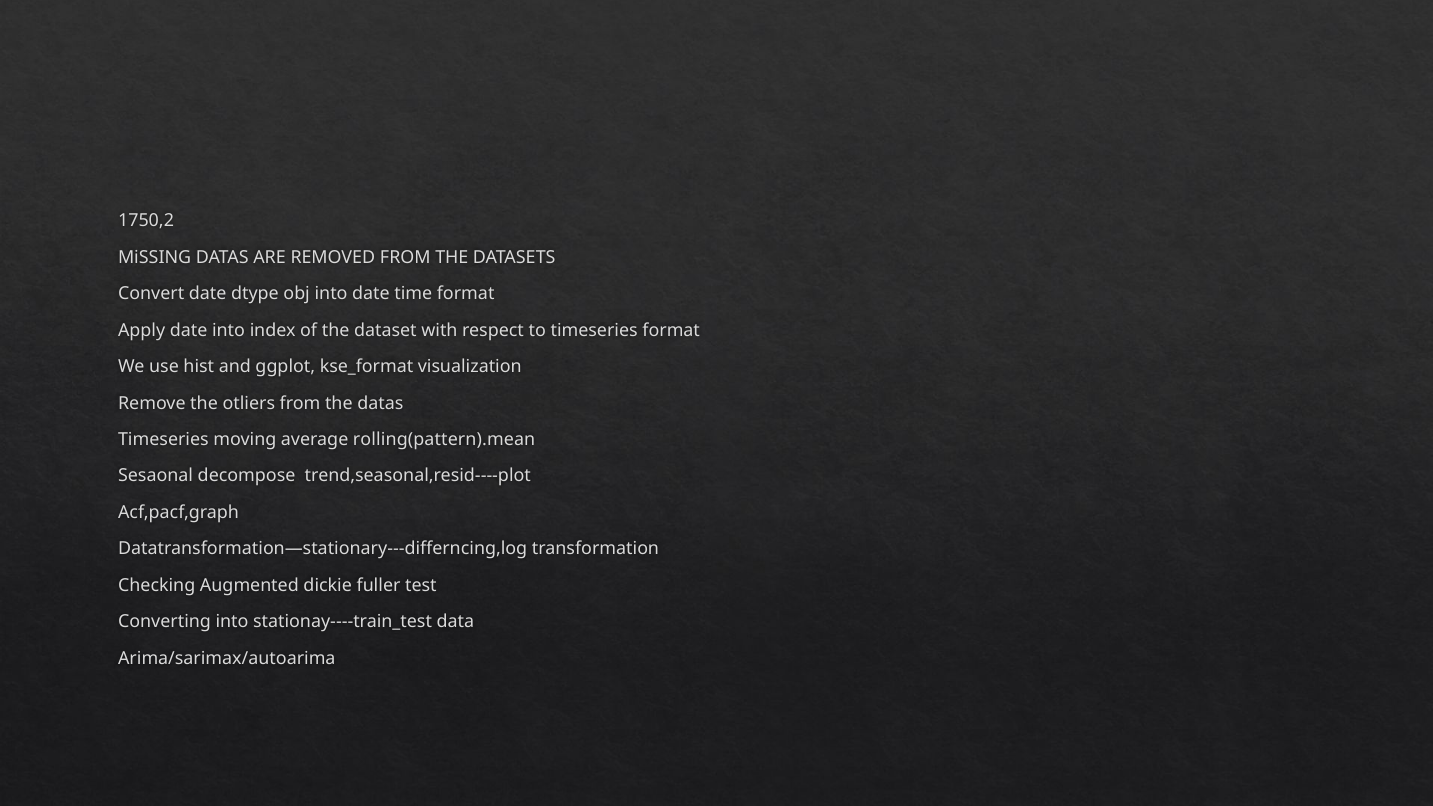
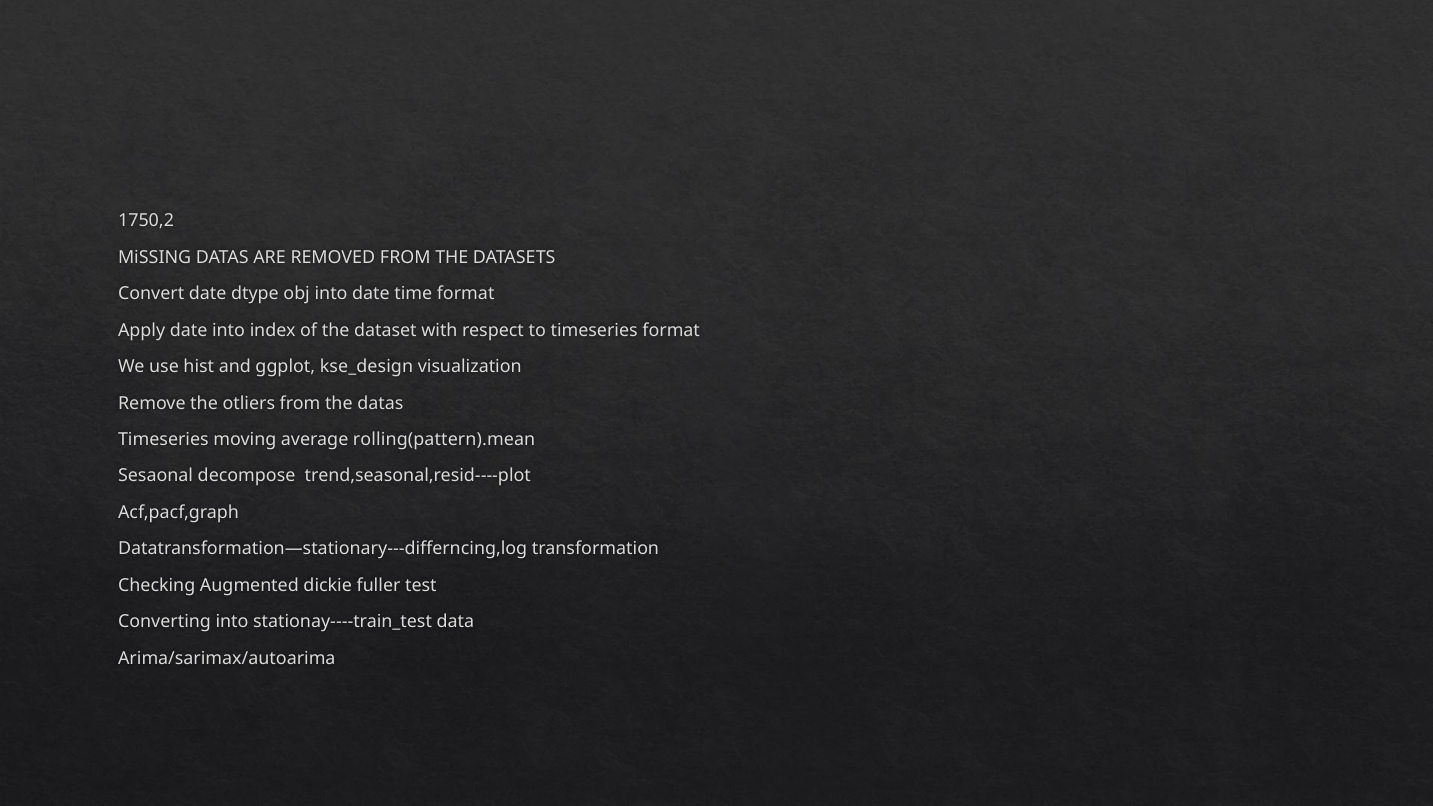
kse_format: kse_format -> kse_design (366, 367)
